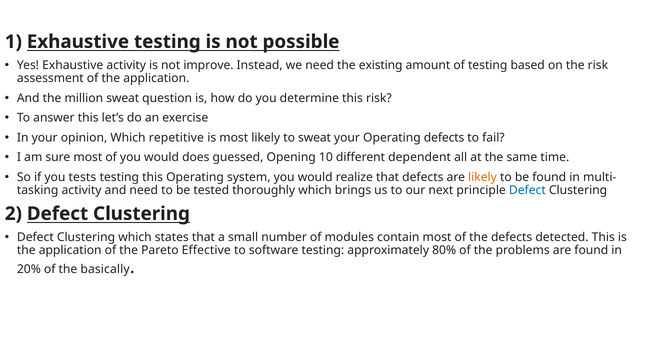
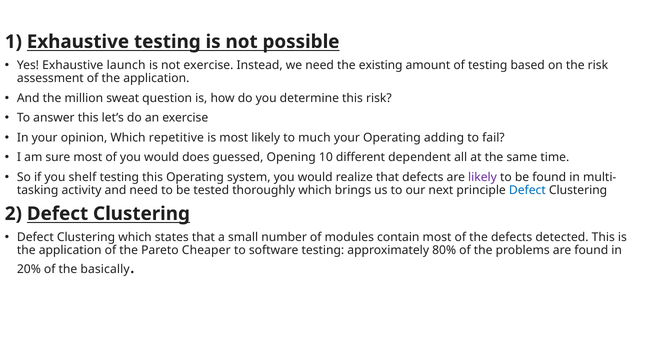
Exhaustive activity: activity -> launch (126, 65)
not improve: improve -> exercise (208, 65)
to sweat: sweat -> much (314, 138)
Operating defects: defects -> adding (444, 138)
tests: tests -> shelf (82, 177)
likely colour: orange -> purple (482, 177)
Effective: Effective -> Cheaper (206, 250)
